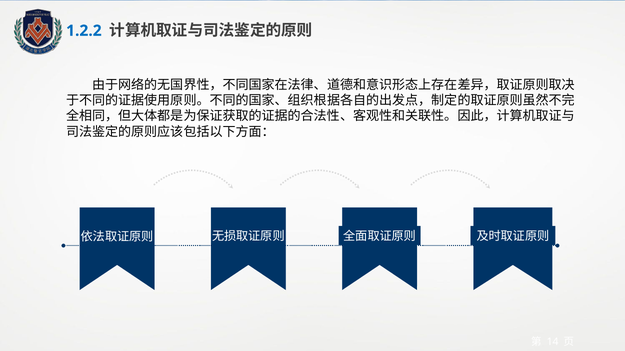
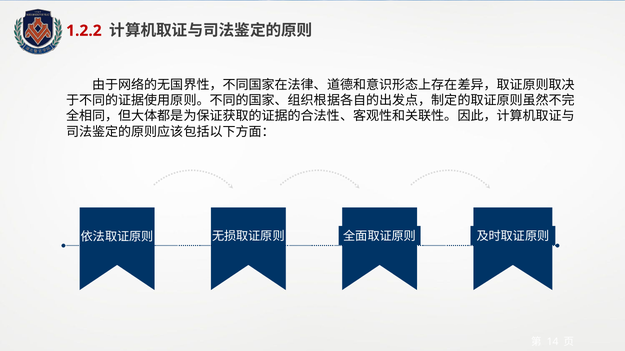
1.2.2 colour: blue -> red (84, 31)
